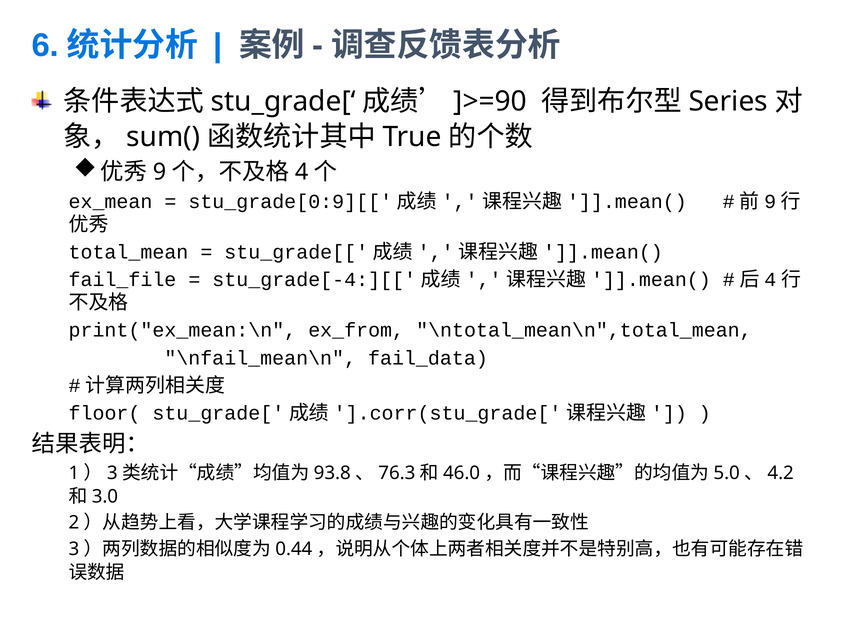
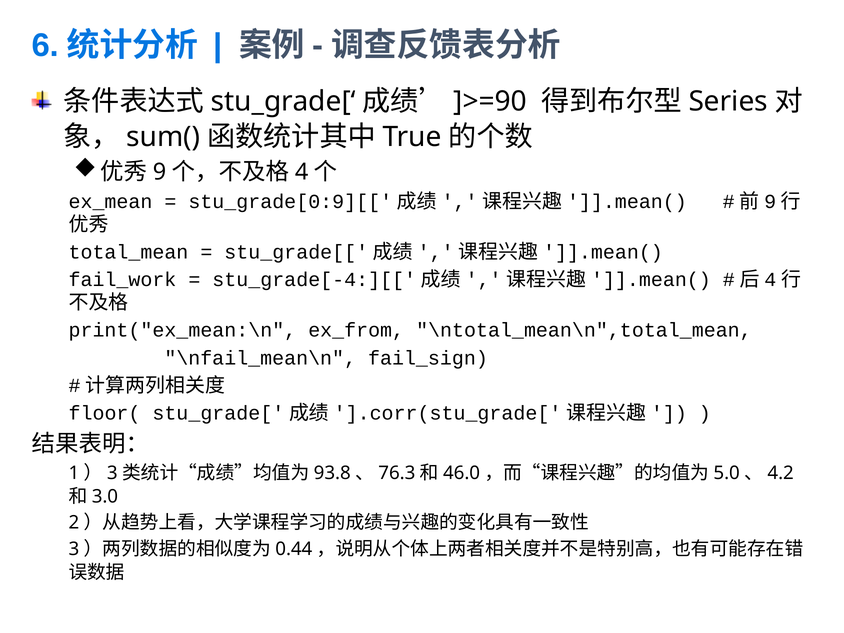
fail_file: fail_file -> fail_work (122, 280)
fail_data: fail_data -> fail_sign (428, 358)
